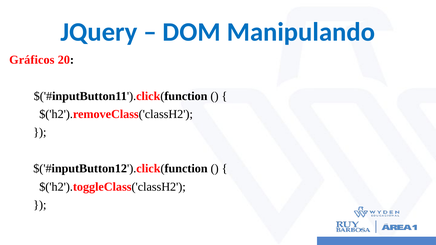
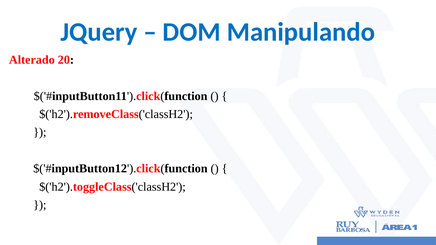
Gráficos: Gráficos -> Alterado (32, 60)
